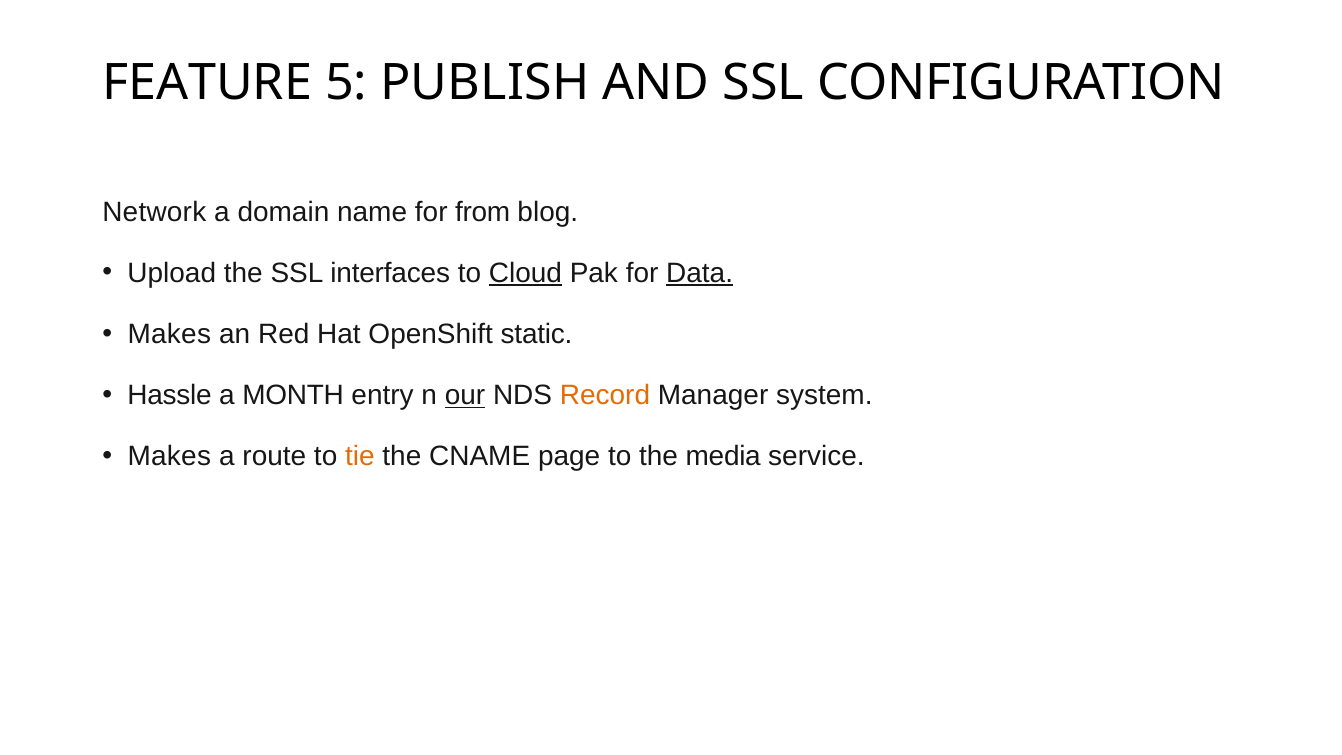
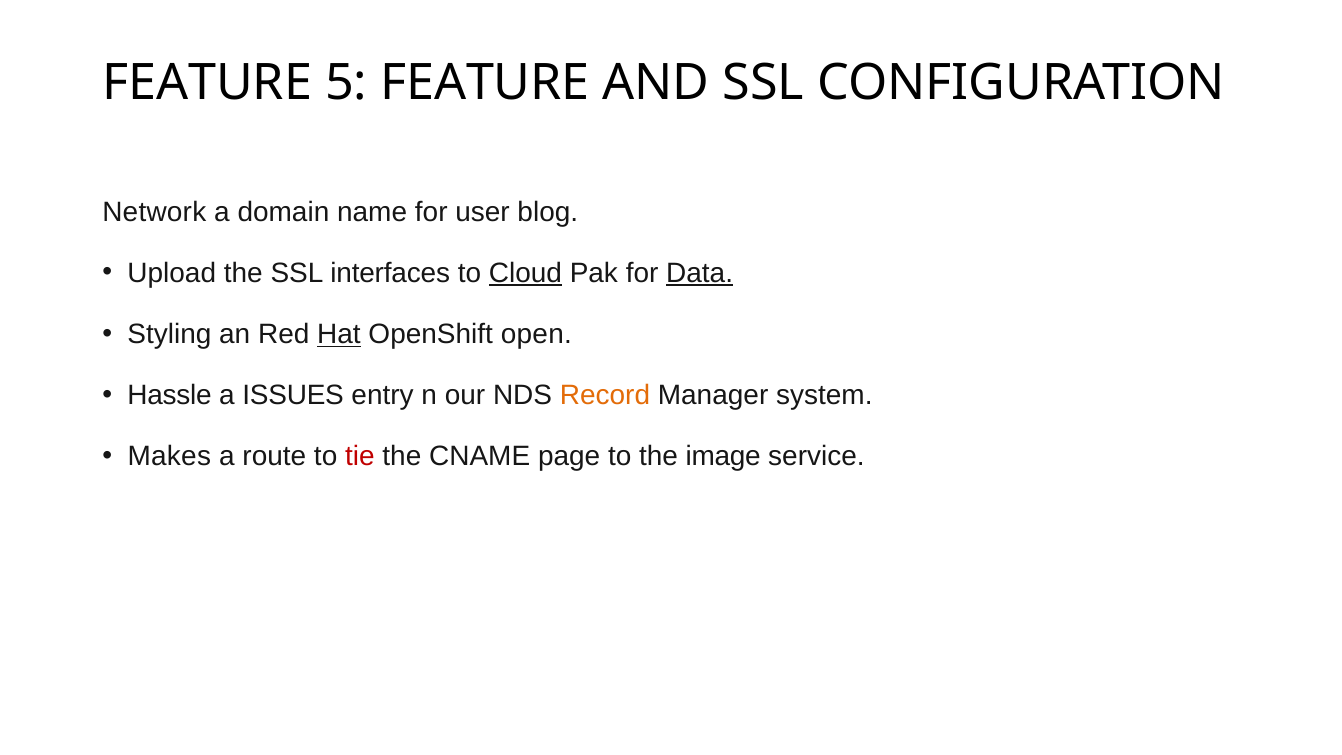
5 PUBLISH: PUBLISH -> FEATURE (485, 83)
from: from -> user (483, 212)
Makes: Makes -> Styling (169, 334)
Hat underline: none -> present (339, 334)
static: static -> open (536, 334)
MONTH: MONTH -> ISSUES (293, 395)
our underline: present -> none (465, 395)
tie colour: orange -> red (360, 456)
media: media -> image (723, 456)
